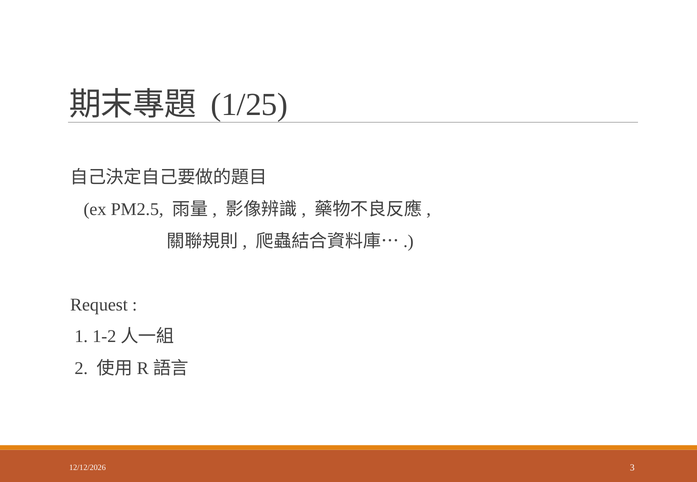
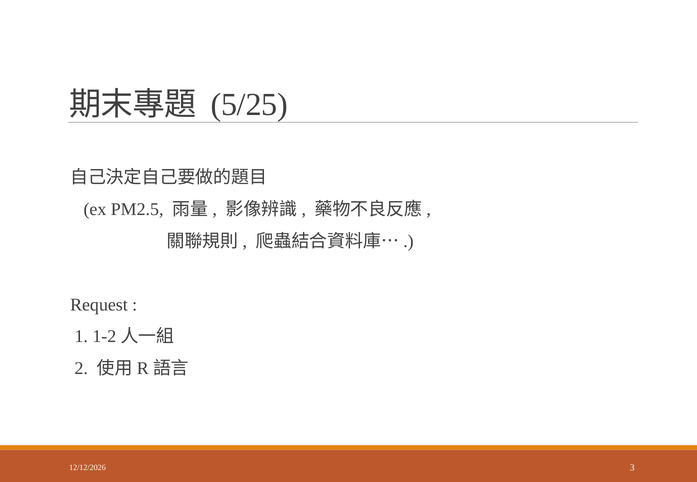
1/25: 1/25 -> 5/25 (249, 105)
